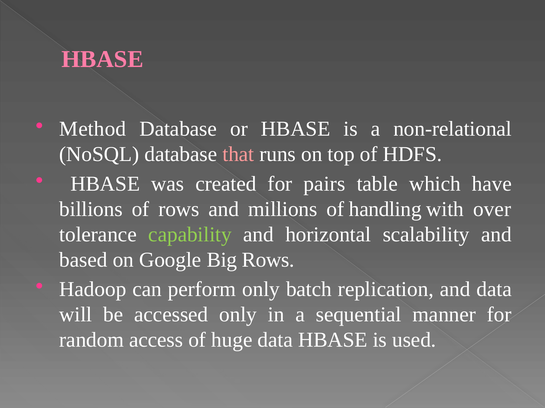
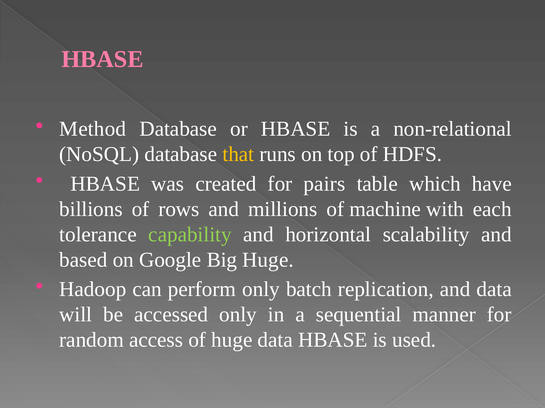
that colour: pink -> yellow (238, 154)
handling: handling -> machine (385, 209)
over: over -> each (492, 209)
Big Rows: Rows -> Huge (268, 260)
